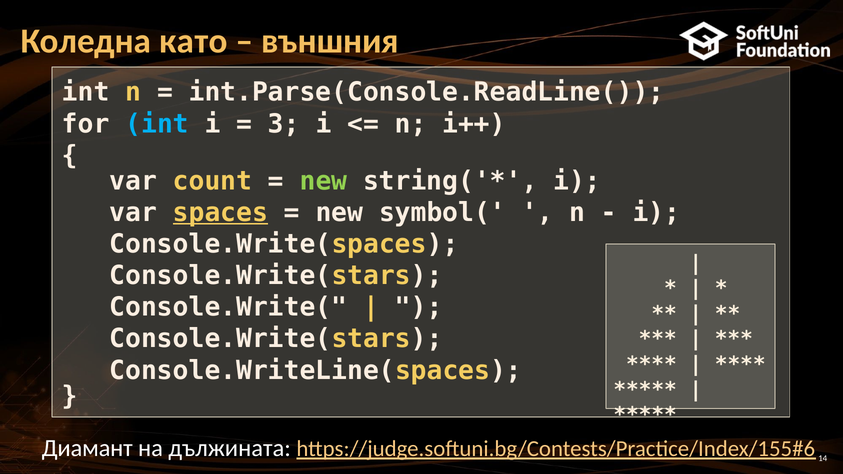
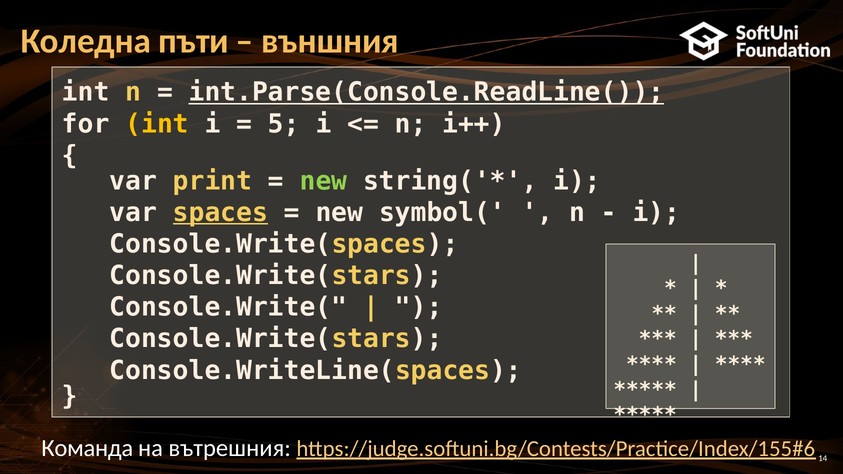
като: като -> пъти (194, 41)
int.Parse(Console.ReadLine( underline: none -> present (426, 92)
int colour: light blue -> yellow (157, 124)
3: 3 -> 5 (284, 124)
count: count -> print (213, 181)
Диамант: Диамант -> Команда (87, 448)
дължината: дължината -> вътрешния (230, 448)
